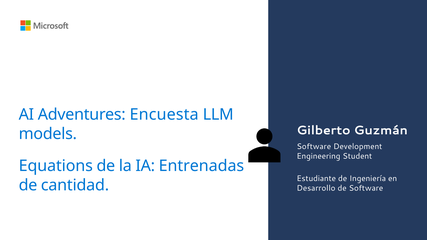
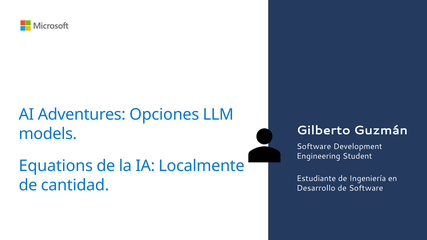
Encuesta: Encuesta -> Opciones (164, 115)
Entrenadas: Entrenadas -> Localmente (201, 166)
